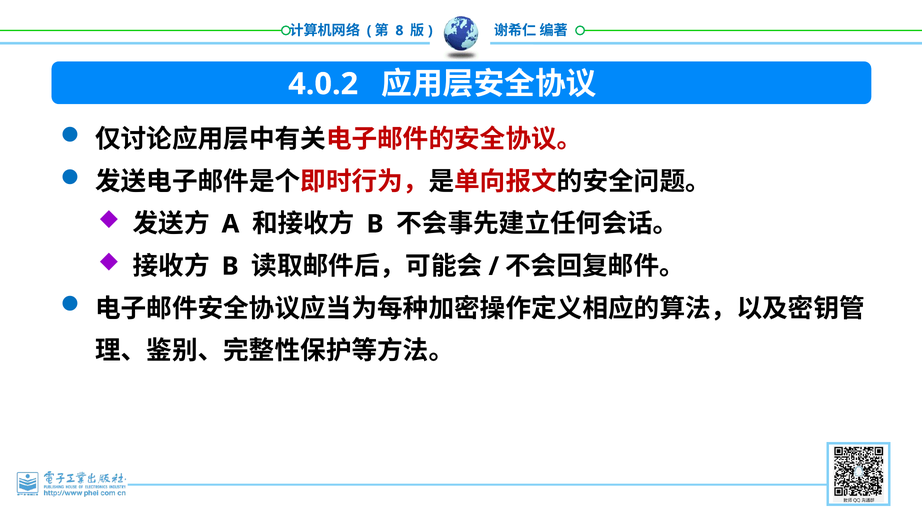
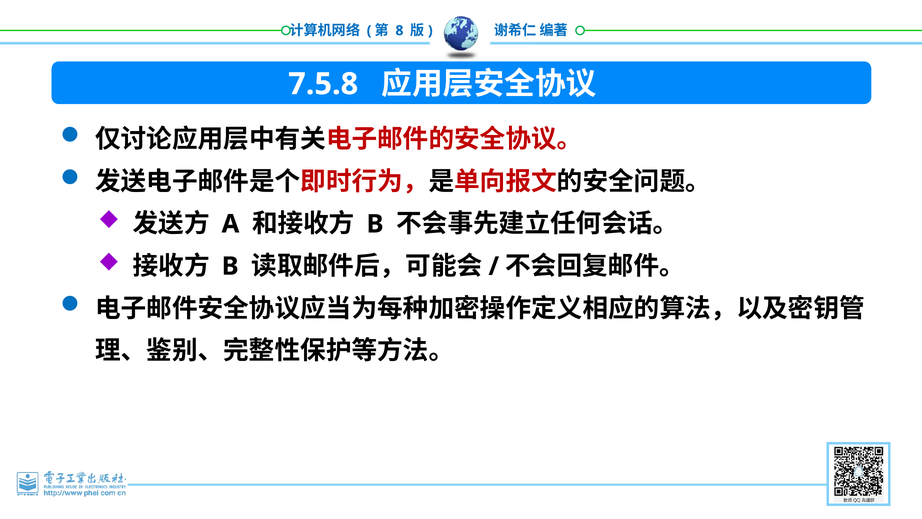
4.0.2: 4.0.2 -> 7.5.8 (323, 84)
